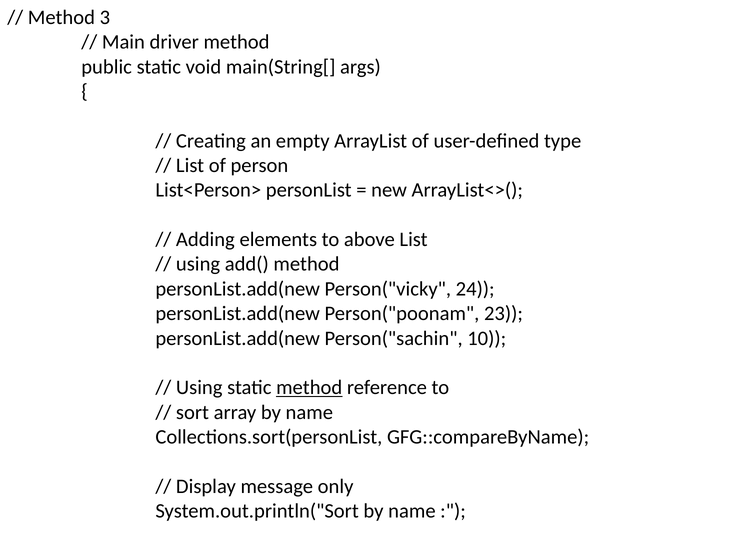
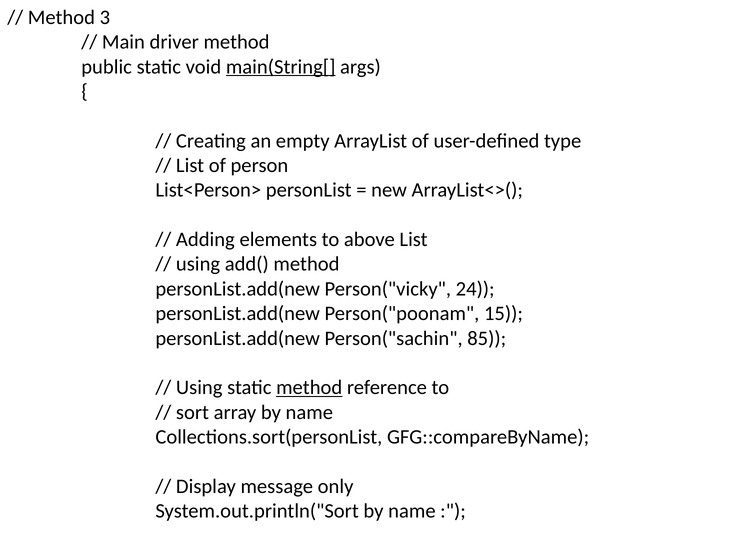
main(String[ underline: none -> present (281, 67)
23: 23 -> 15 (503, 314)
10: 10 -> 85 (487, 339)
